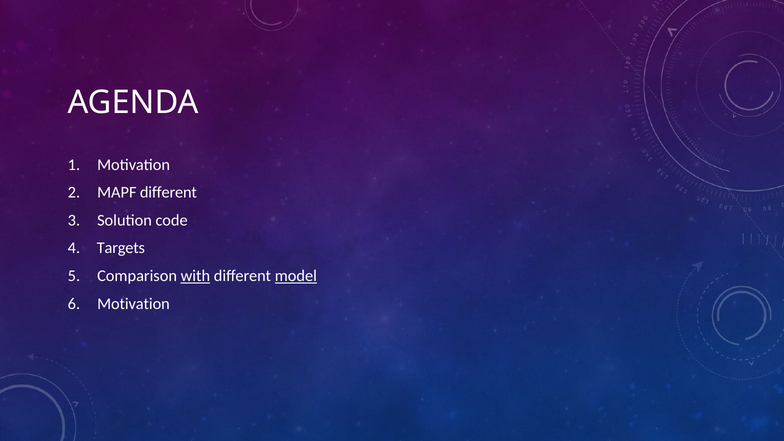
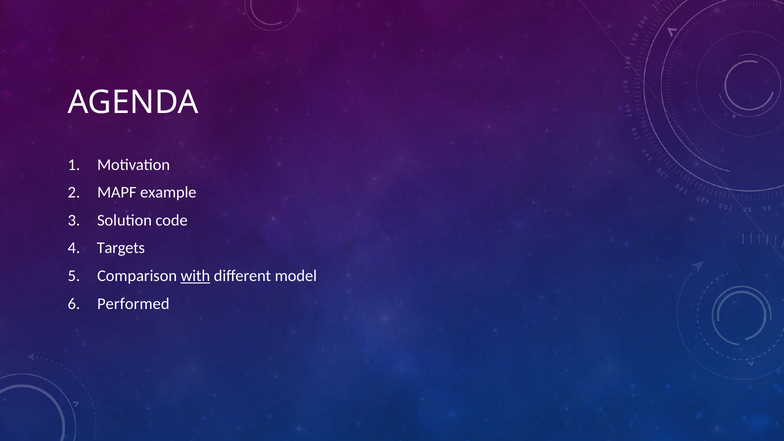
MAPF different: different -> example (168, 192)
model underline: present -> none (296, 276)
Motivation: Motivation -> Performed (133, 304)
